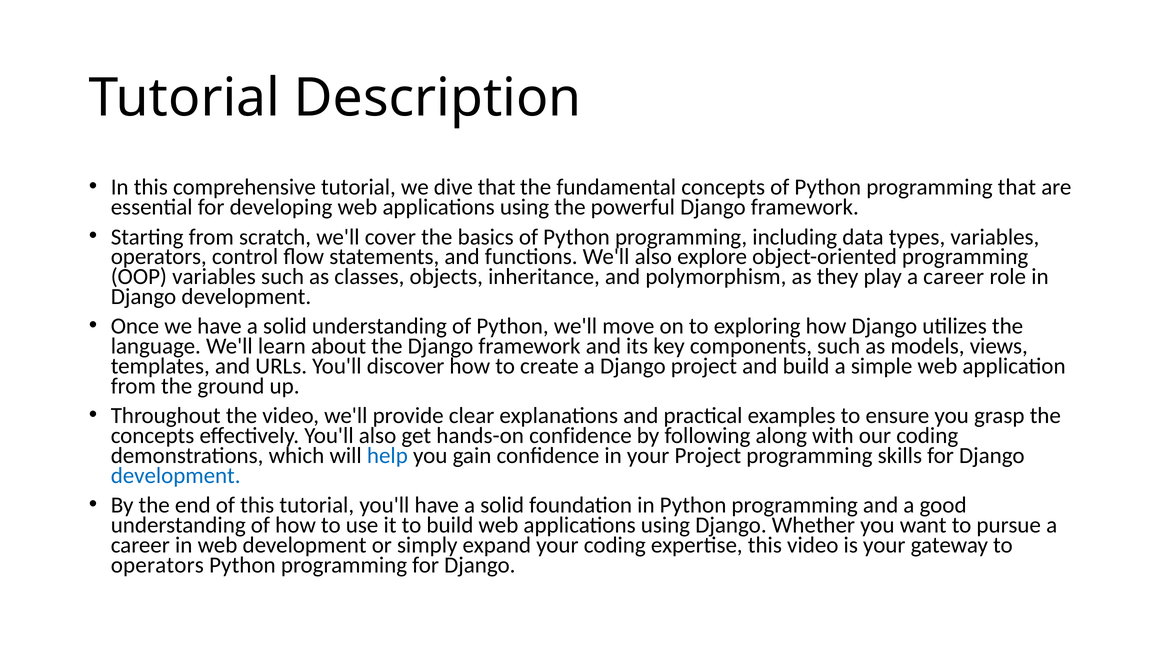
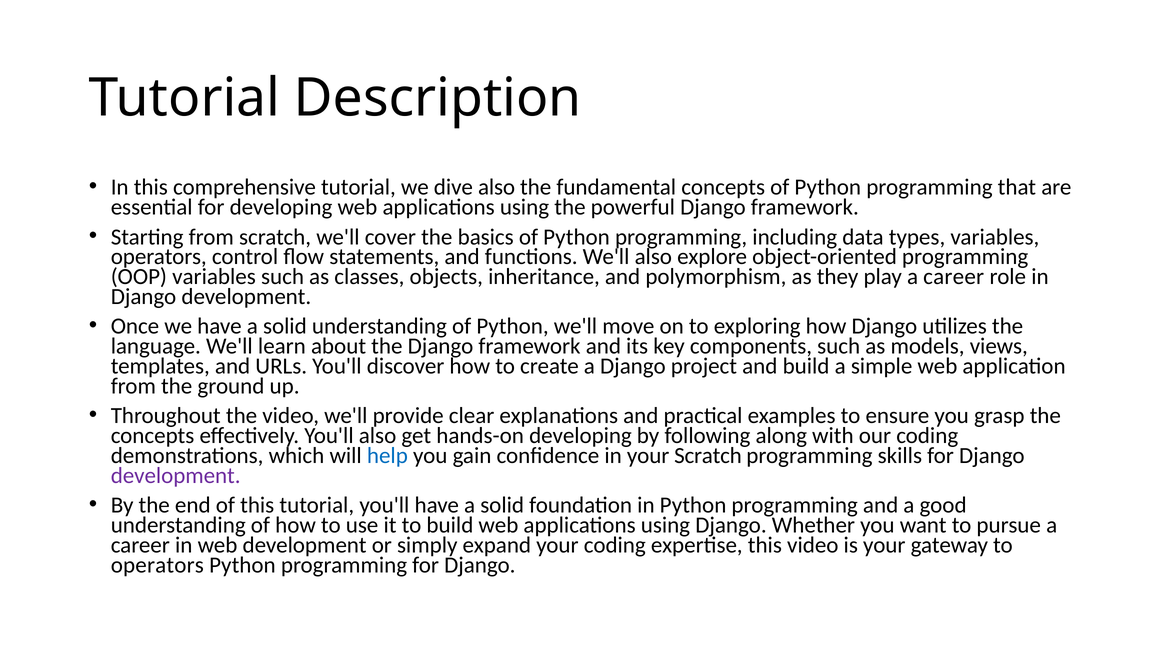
dive that: that -> also (497, 187)
hands-on confidence: confidence -> developing (580, 436)
your Project: Project -> Scratch (708, 456)
development colour: blue -> purple (176, 476)
